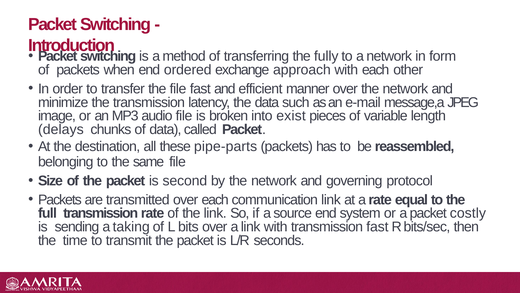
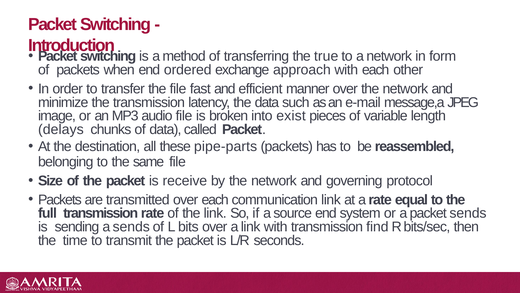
fully: fully -> true (326, 56)
second: second -> receive (185, 181)
packet costly: costly -> sends (468, 213)
a taking: taking -> sends (131, 226)
transmission fast: fast -> find (377, 226)
